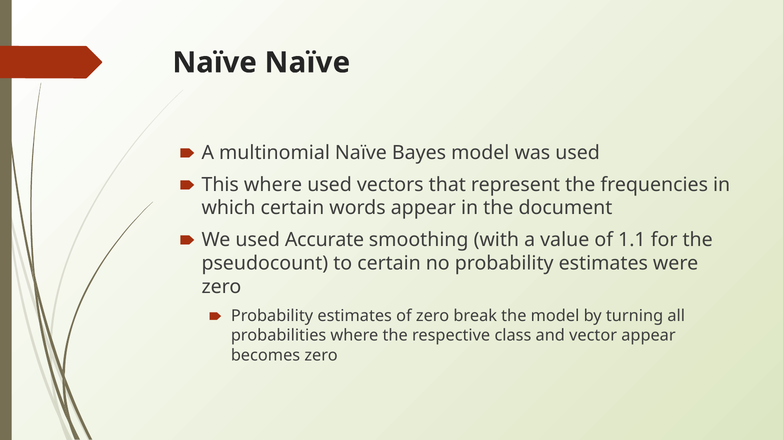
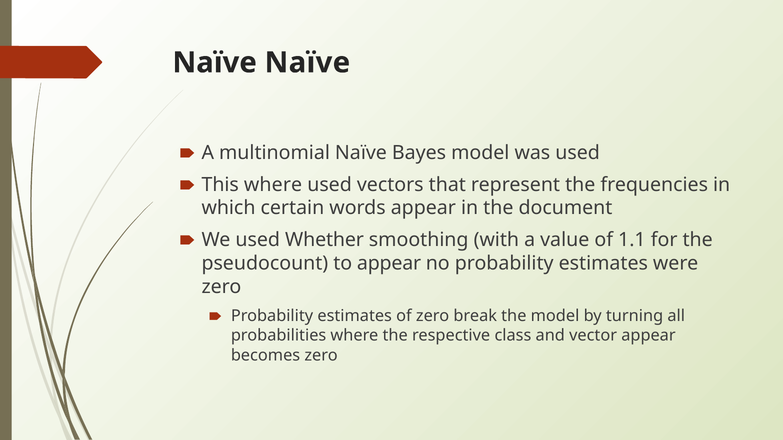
Accurate: Accurate -> Whether (325, 240)
to certain: certain -> appear (389, 263)
